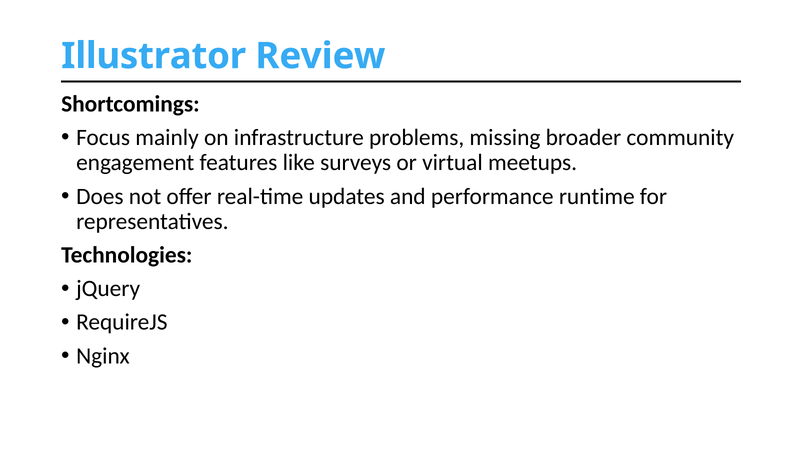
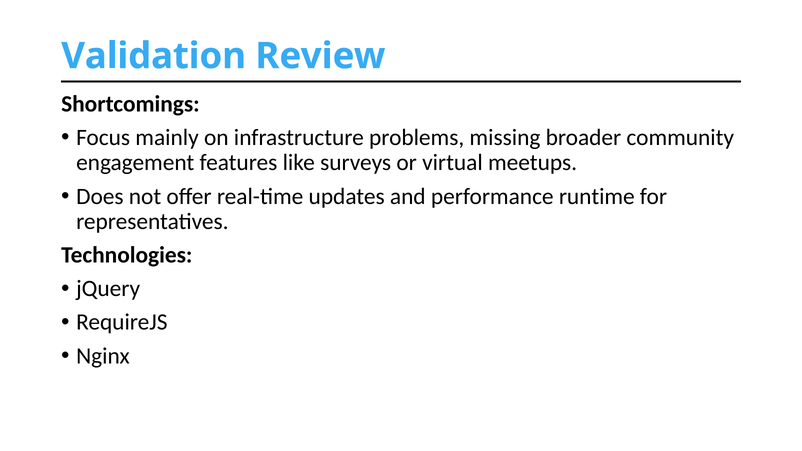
Illustrator: Illustrator -> Validation (154, 56)
